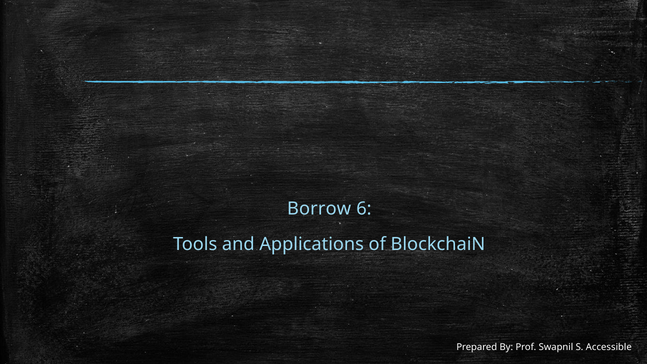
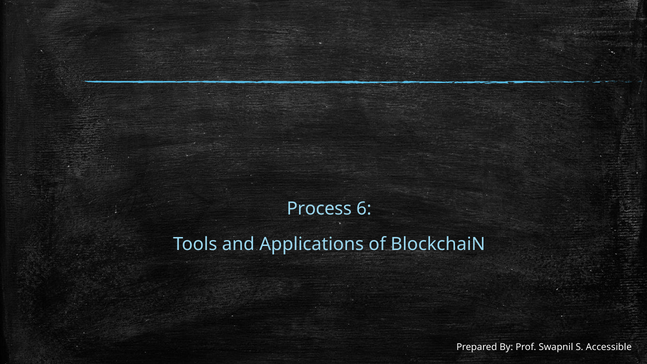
Borrow: Borrow -> Process (319, 209)
